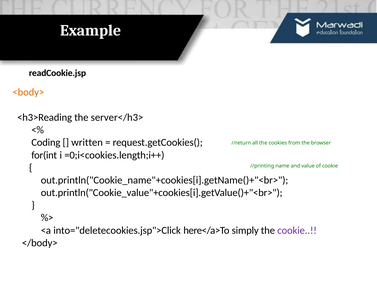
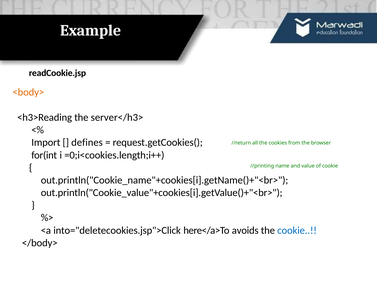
Coding: Coding -> Import (46, 143)
written: written -> defines (87, 143)
simply: simply -> avoids (245, 231)
cookie colour: purple -> blue (297, 231)
